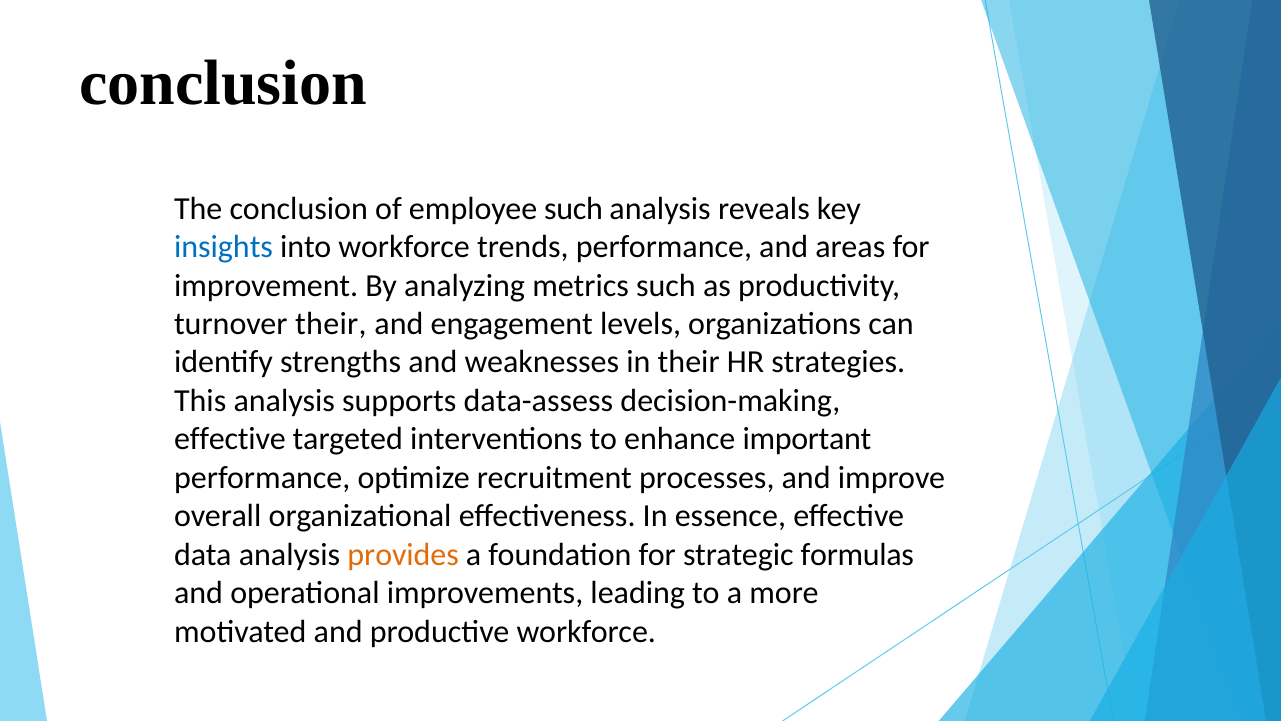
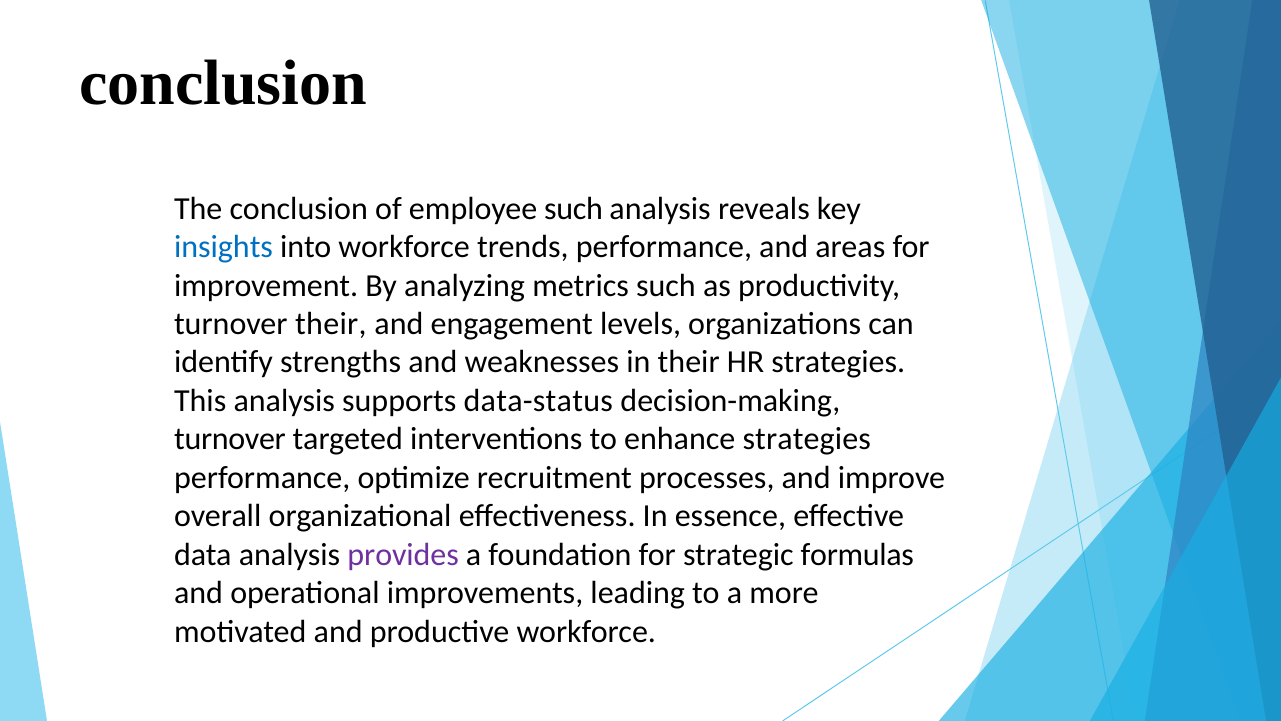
data-assess: data-assess -> data-status (538, 401)
effective: effective -> turnover (230, 439)
enhance important: important -> strategies (807, 439)
provides colour: orange -> purple (403, 554)
